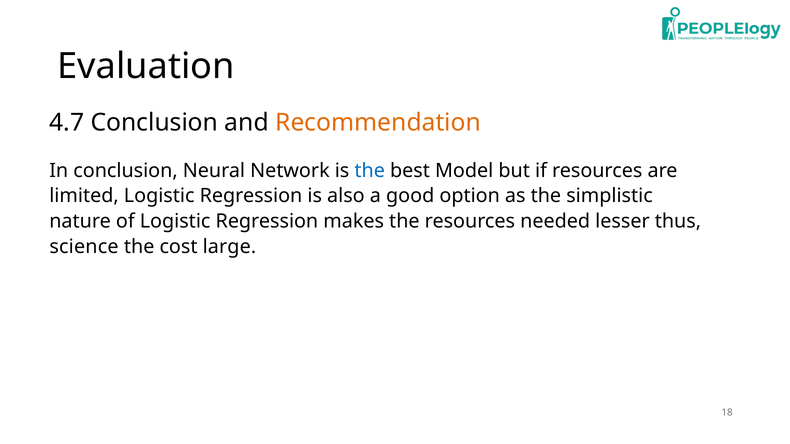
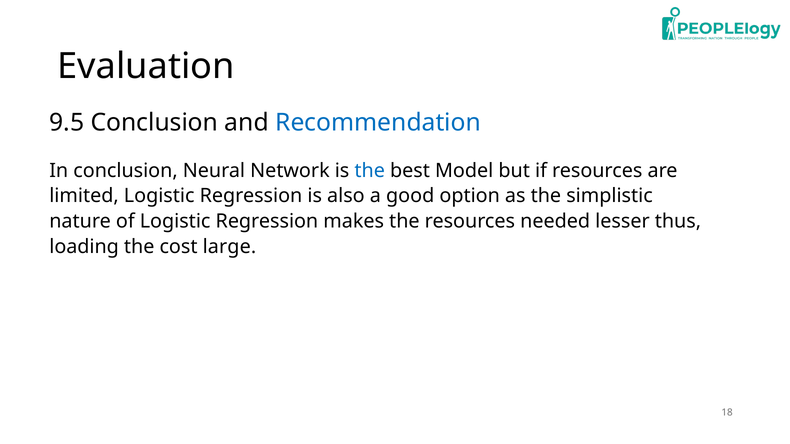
4.7: 4.7 -> 9.5 (67, 123)
Recommendation colour: orange -> blue (378, 123)
science: science -> loading (84, 247)
